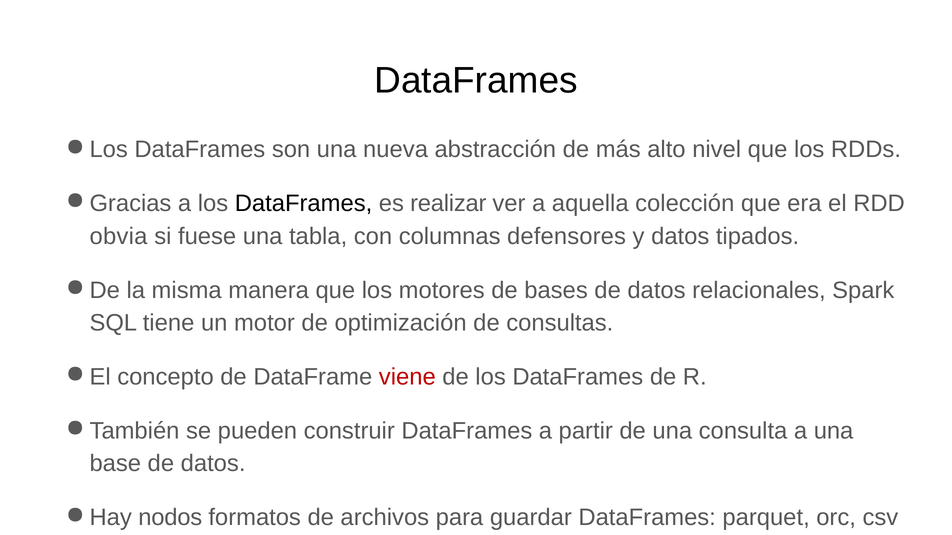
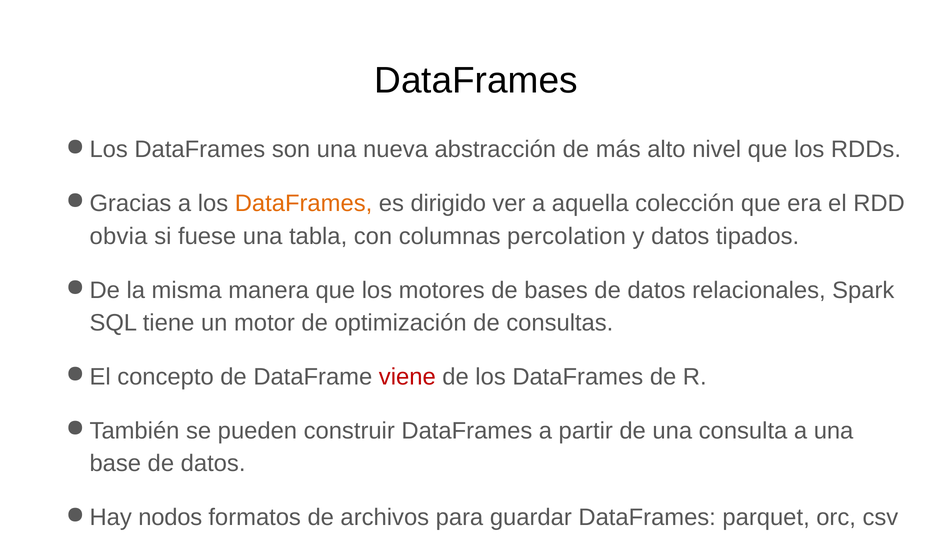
DataFrames colour: black -> orange (304, 204)
realizar: realizar -> dirigido (448, 204)
defensores: defensores -> percolation (566, 237)
